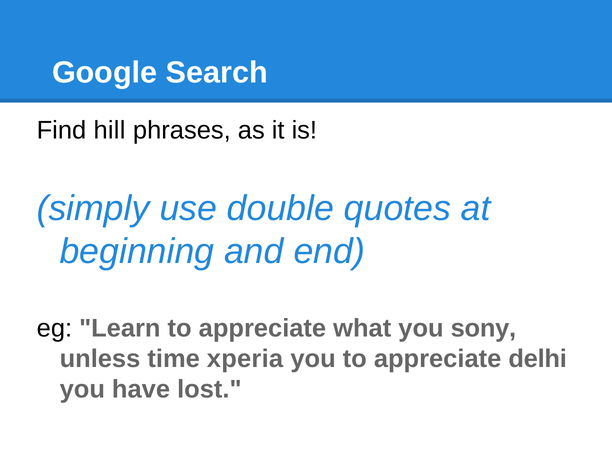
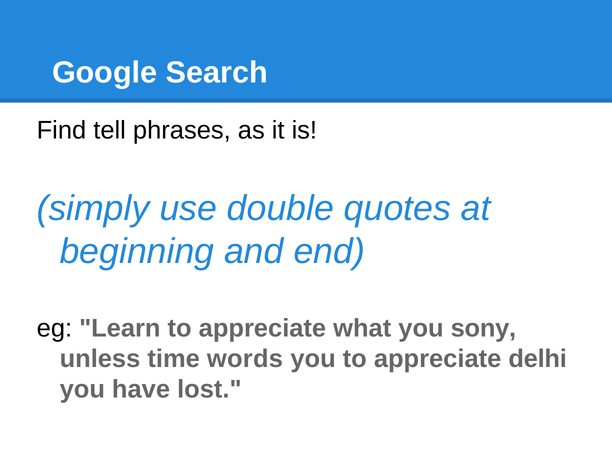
hill: hill -> tell (110, 130)
xperia: xperia -> words (245, 359)
